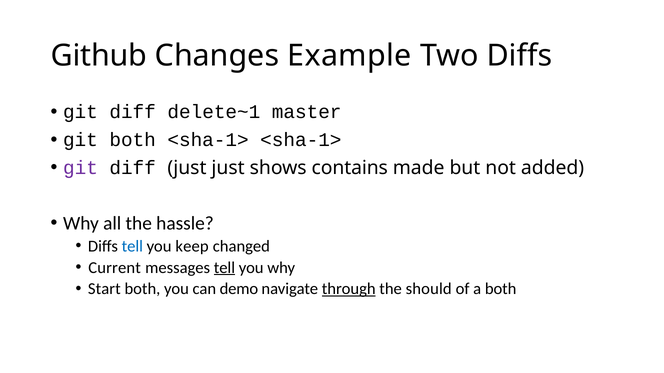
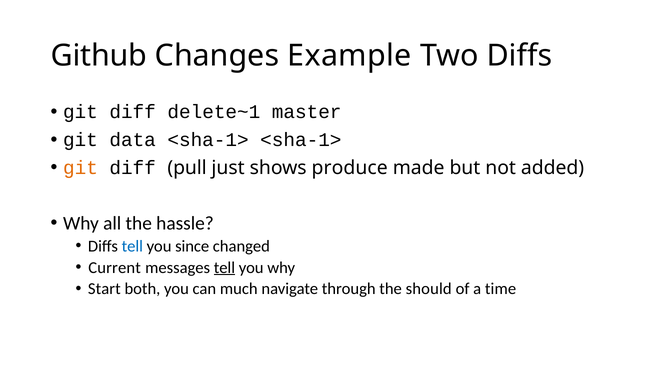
git both: both -> data (133, 140)
git colour: purple -> orange (80, 168)
diff just: just -> pull (187, 168)
contains: contains -> produce (350, 168)
keep: keep -> since (192, 247)
demo: demo -> much (239, 289)
through underline: present -> none (349, 289)
a both: both -> time (501, 289)
